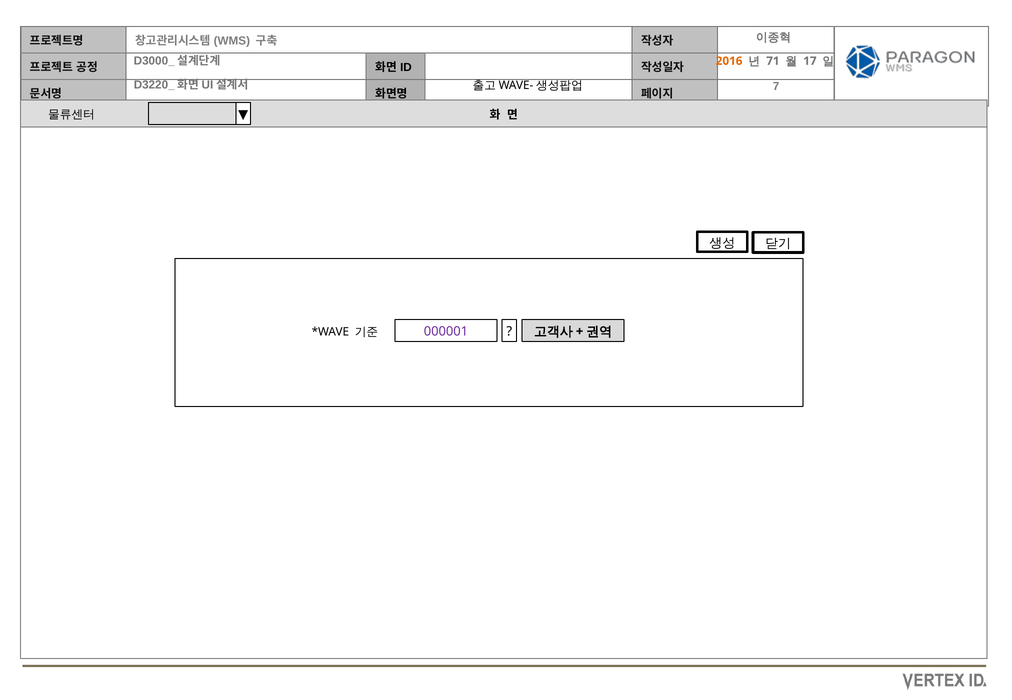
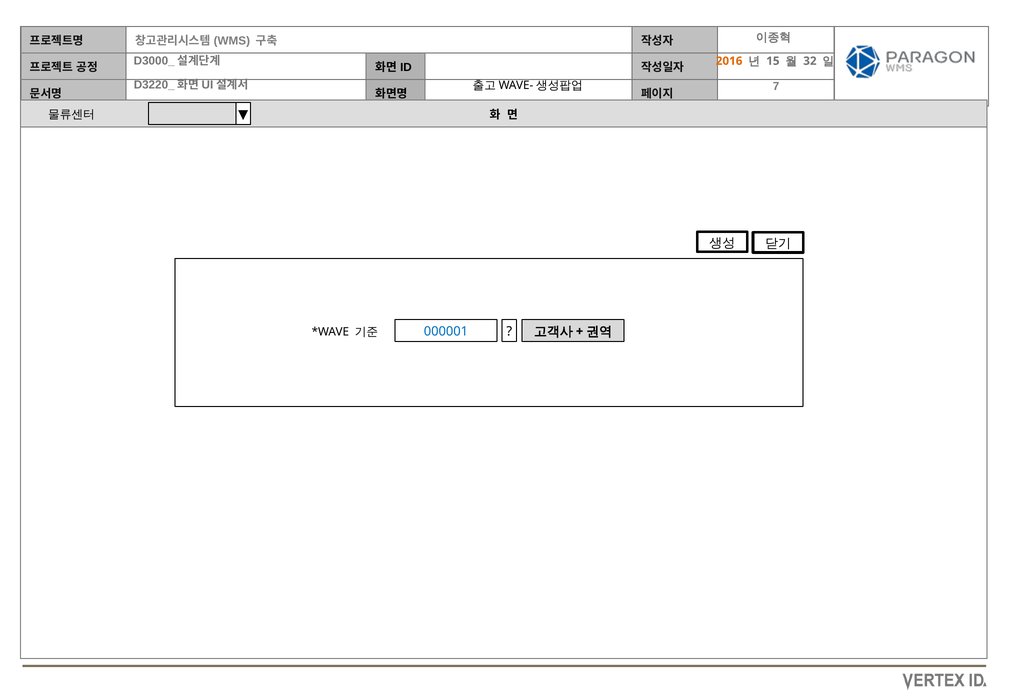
71: 71 -> 15 (773, 61)
17: 17 -> 32 (810, 61)
000001 colour: purple -> blue (446, 332)
